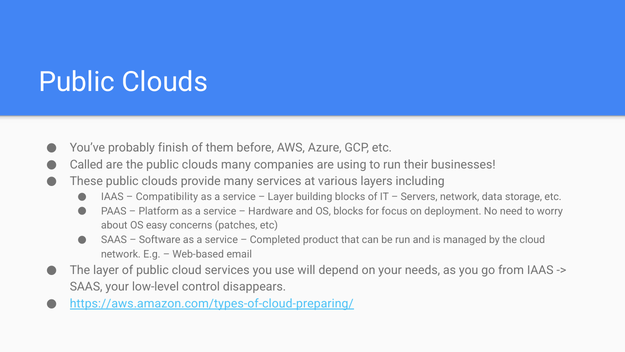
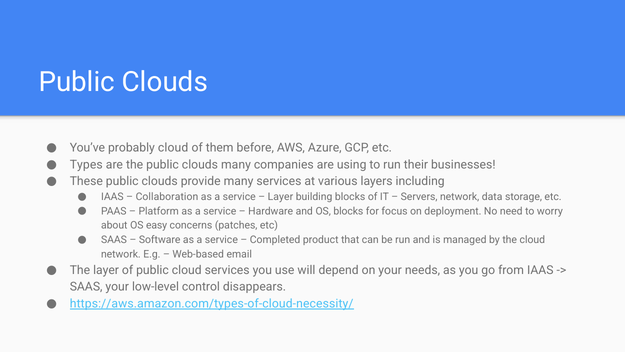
probably finish: finish -> cloud (173, 148)
Called: Called -> Types (86, 164)
Compatibility: Compatibility -> Collaboration (167, 197)
https://aws.amazon.com/types-of-cloud-preparing/: https://aws.amazon.com/types-of-cloud-preparing/ -> https://aws.amazon.com/types-of-cloud-necessity/ (212, 303)
